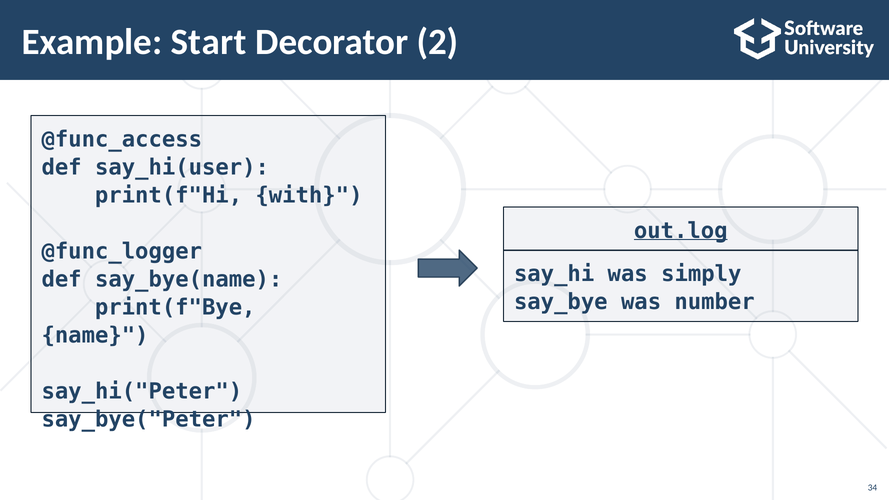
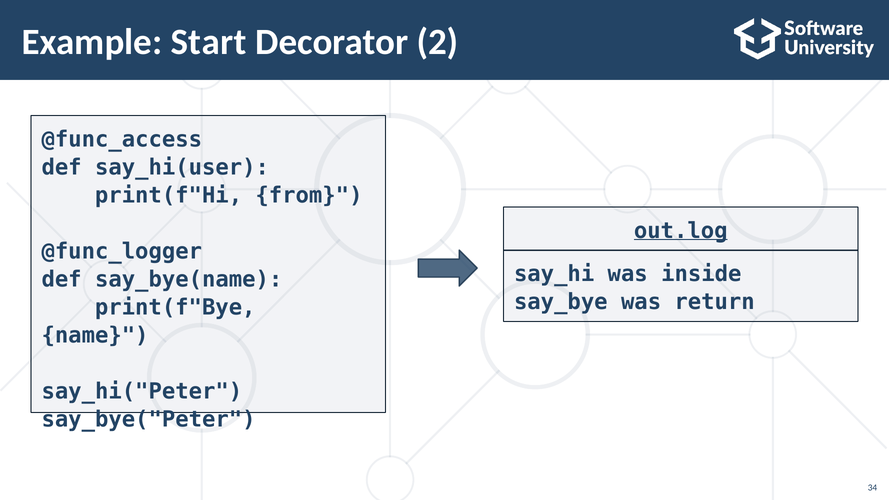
with: with -> from (309, 196)
simply: simply -> inside (701, 274)
number: number -> return (715, 302)
